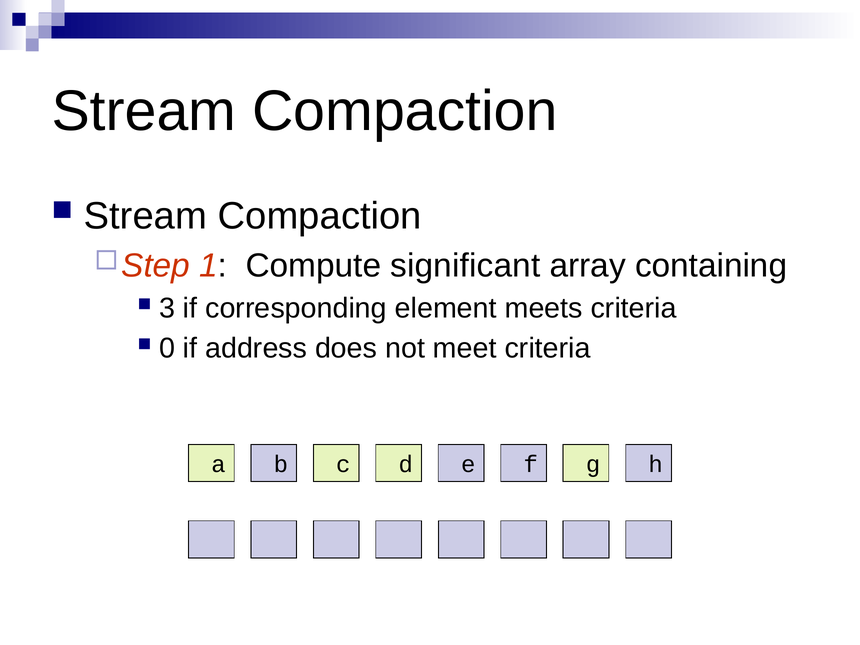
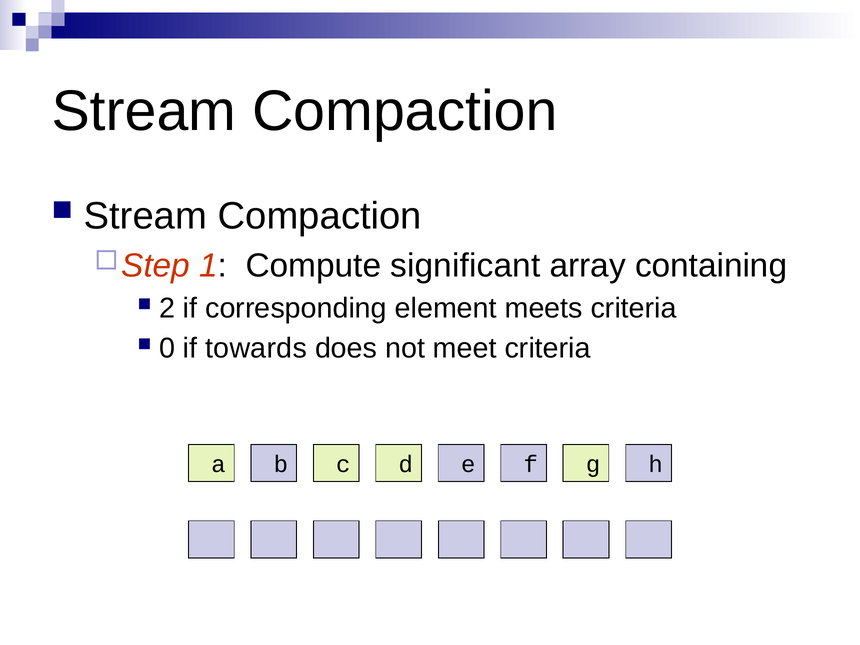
3: 3 -> 2 (167, 308)
address: address -> towards (256, 348)
